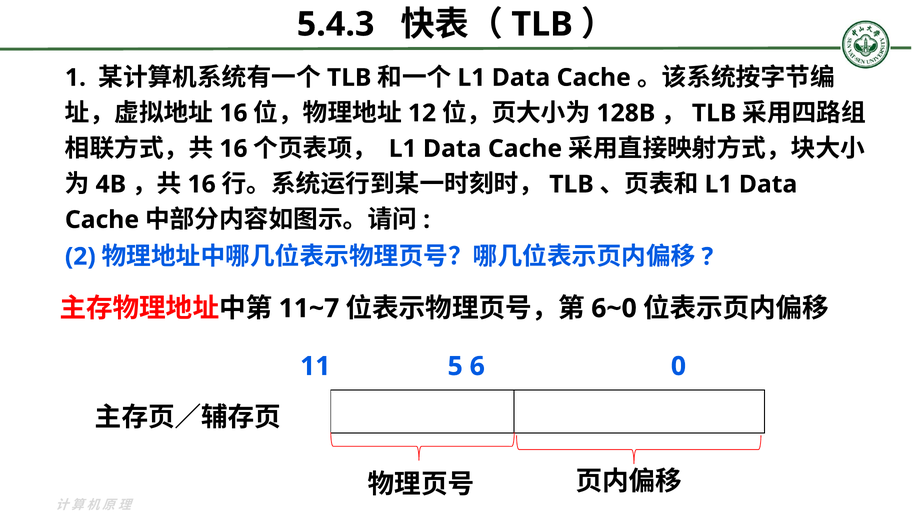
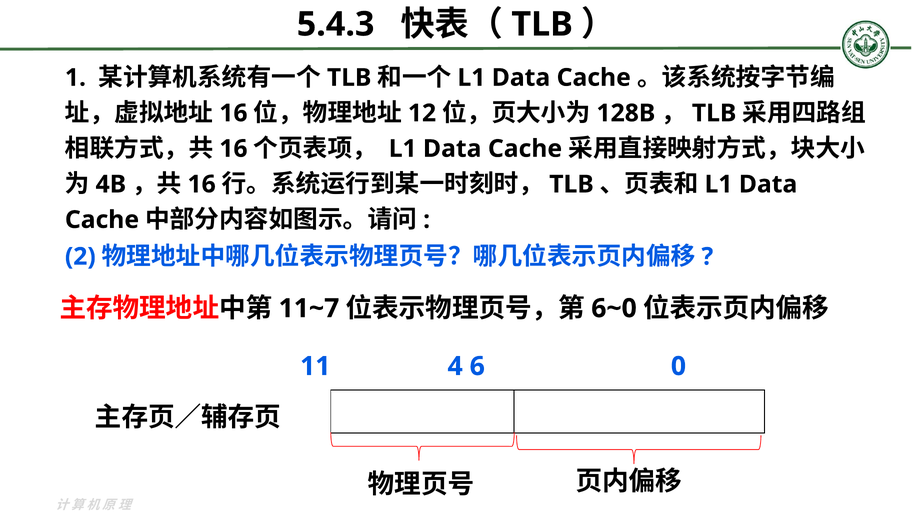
5: 5 -> 4 (455, 366)
